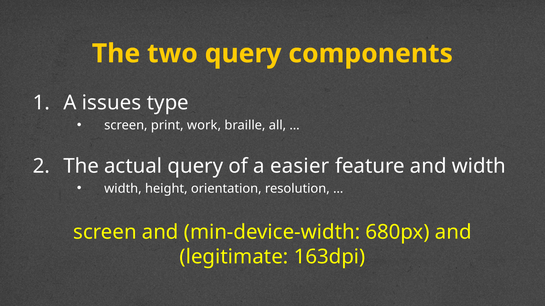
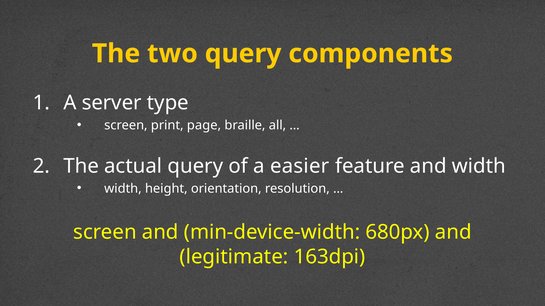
issues: issues -> server (112, 103)
work: work -> page (204, 125)
